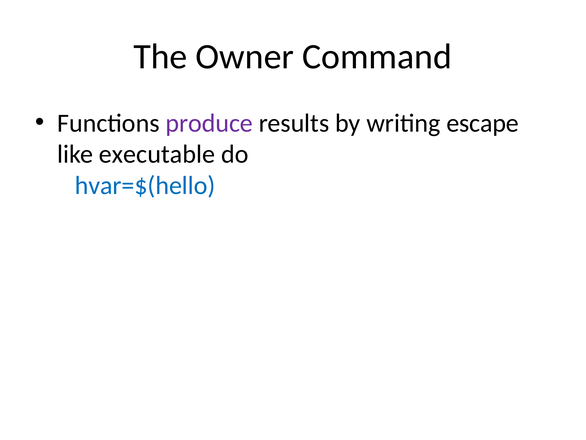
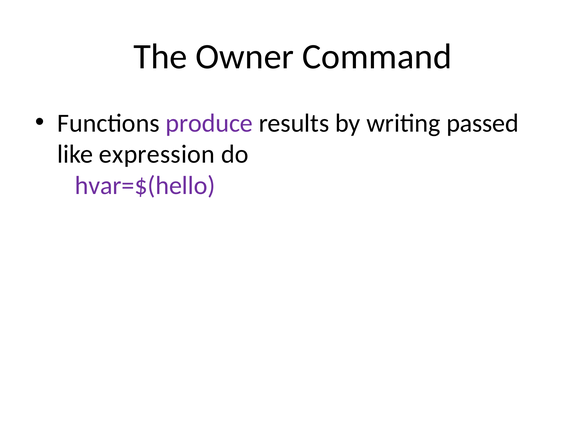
escape: escape -> passed (483, 123)
executable: executable -> expression (157, 154)
hvar=$(hello colour: blue -> purple (145, 185)
